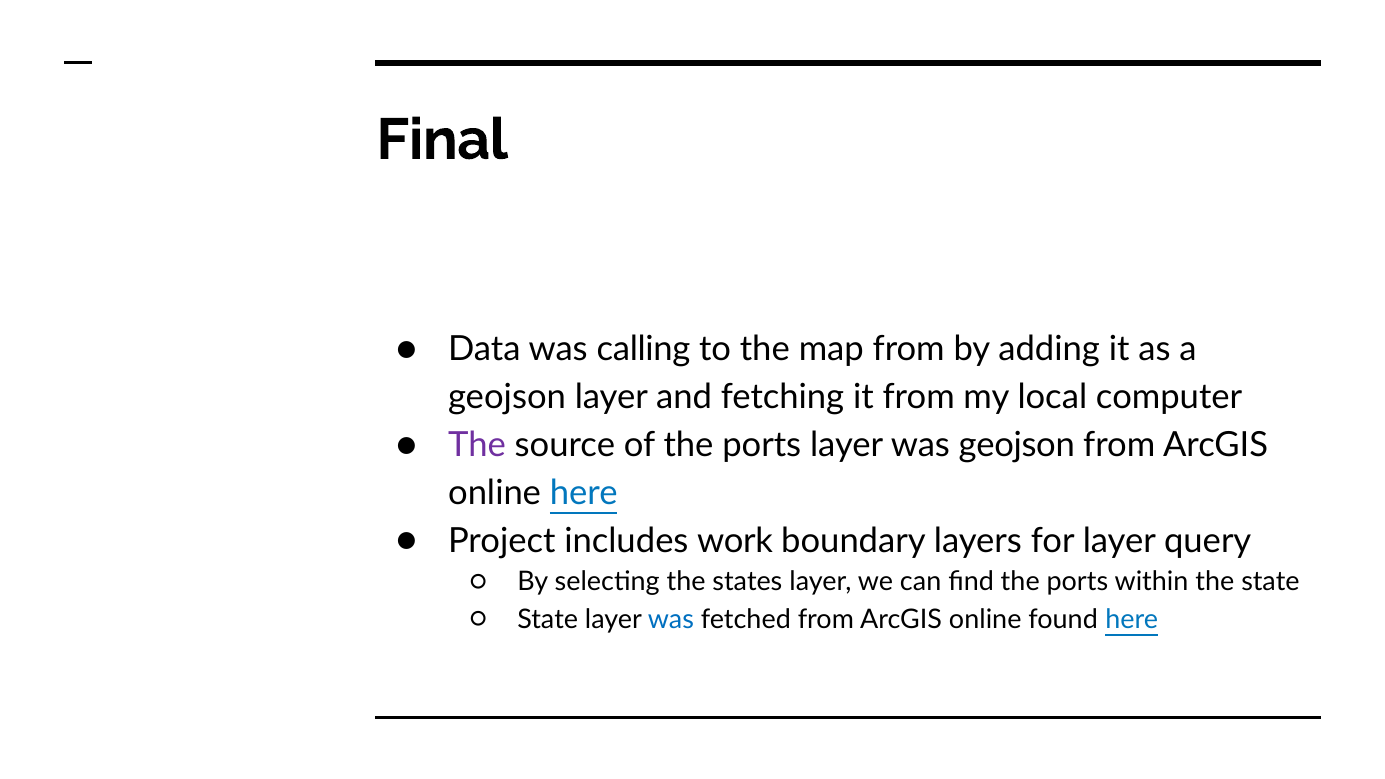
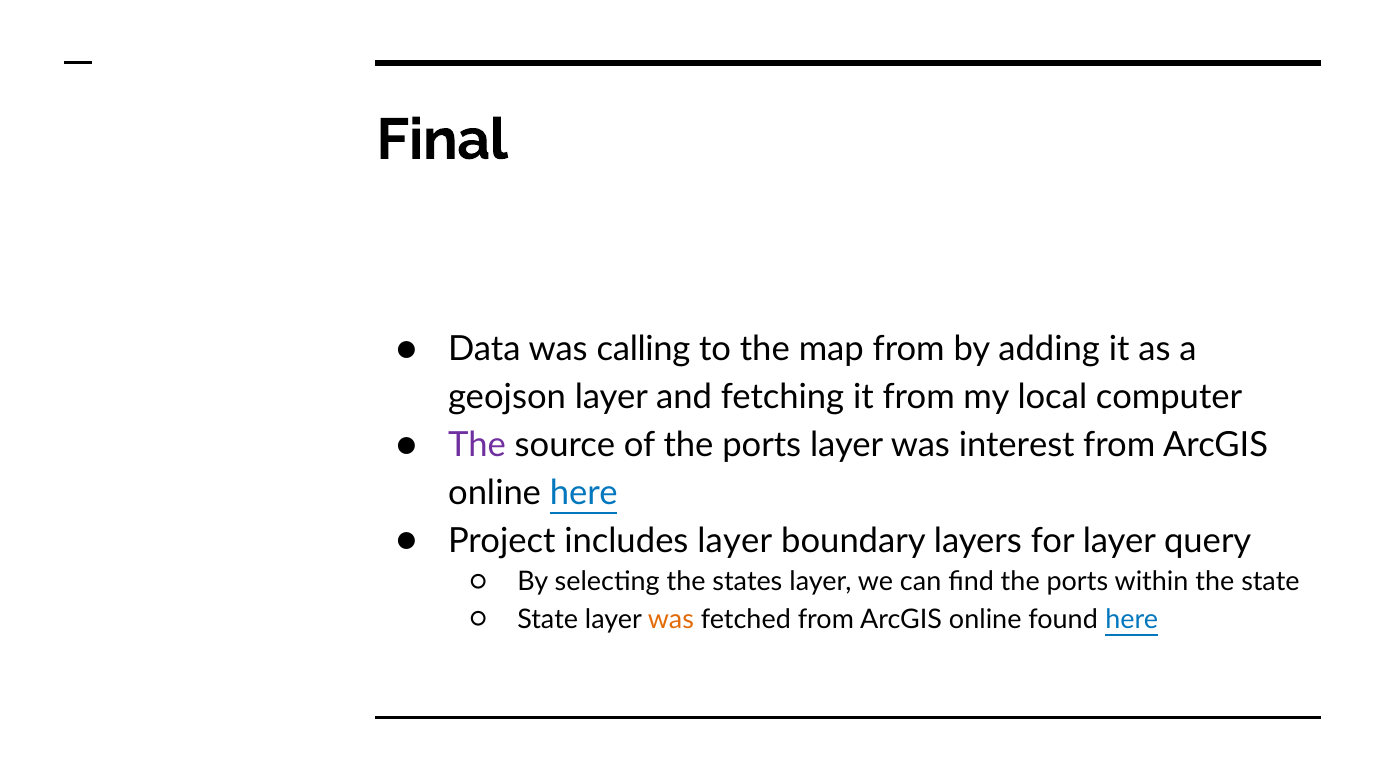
was geojson: geojson -> interest (1017, 445)
includes work: work -> layer (735, 541)
was colour: blue -> orange (671, 619)
